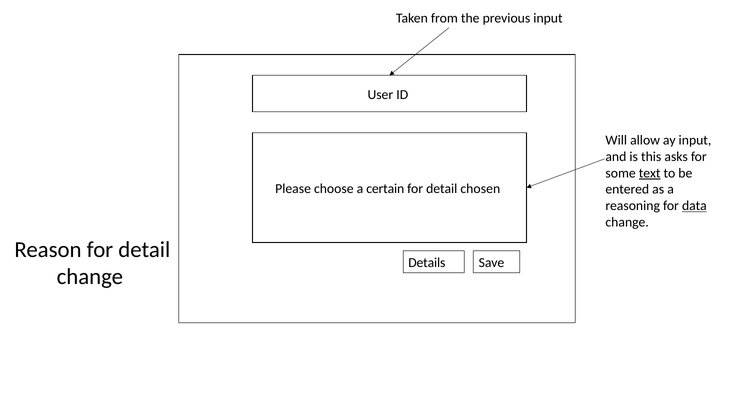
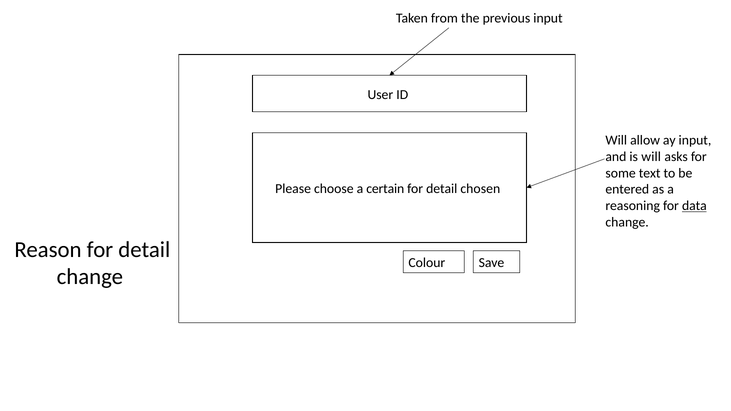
is this: this -> will (651, 157)
text underline: present -> none (650, 173)
Details: Details -> Colour (427, 263)
